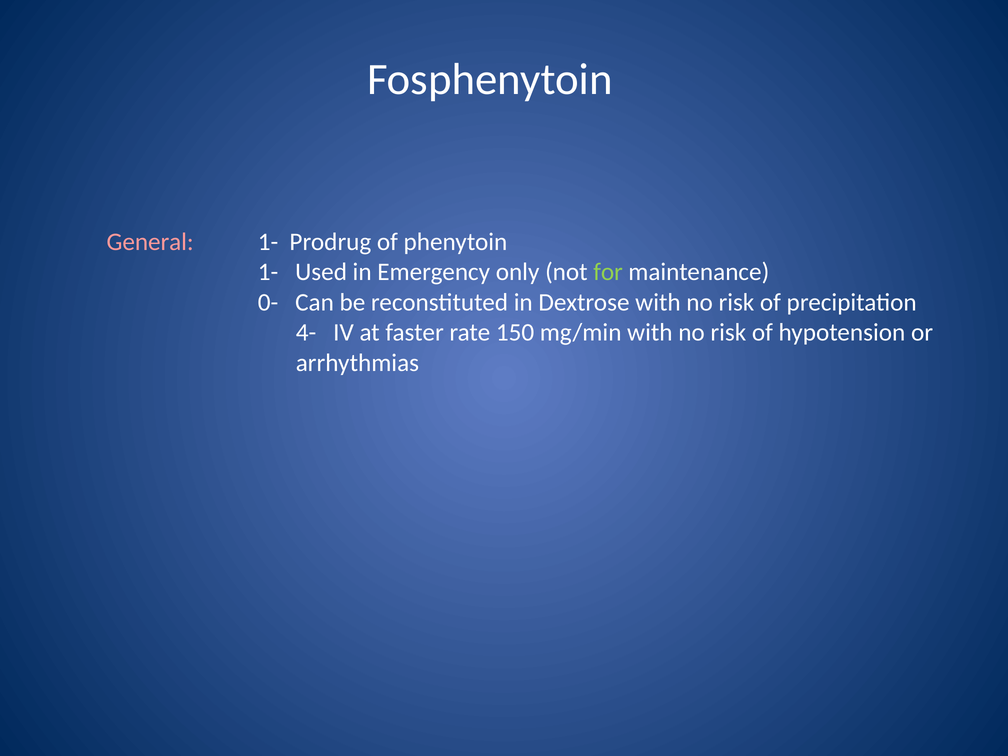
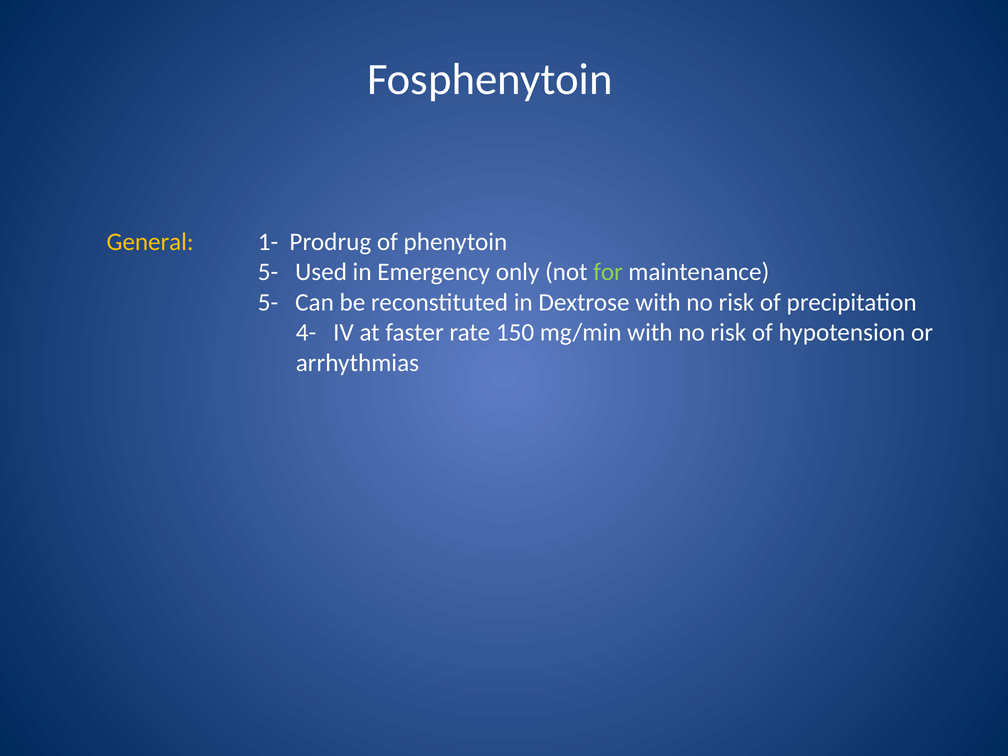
General colour: pink -> yellow (150, 242)
1-: 1- -> 5- (268, 272)
0-: 0- -> 5- (268, 302)
